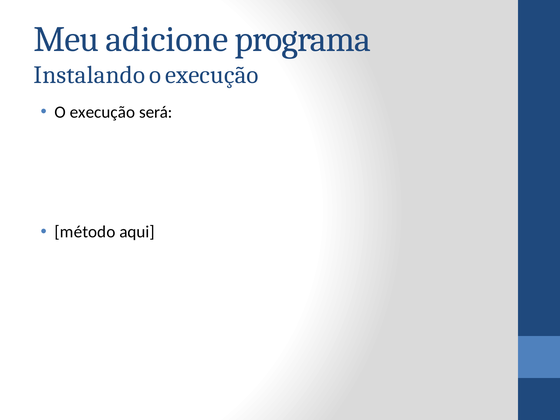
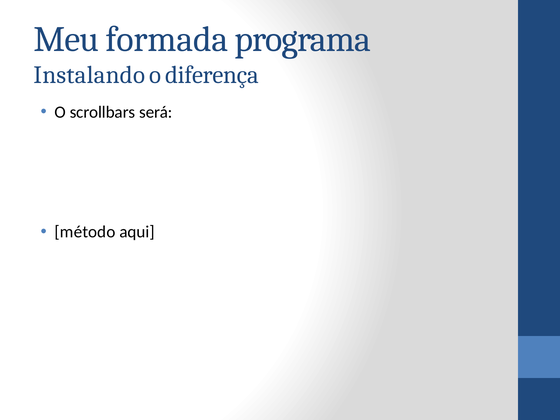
adicione: adicione -> formada (167, 39)
execução: execução -> diferença (212, 75)
execução: execução -> scrollbars (103, 112)
